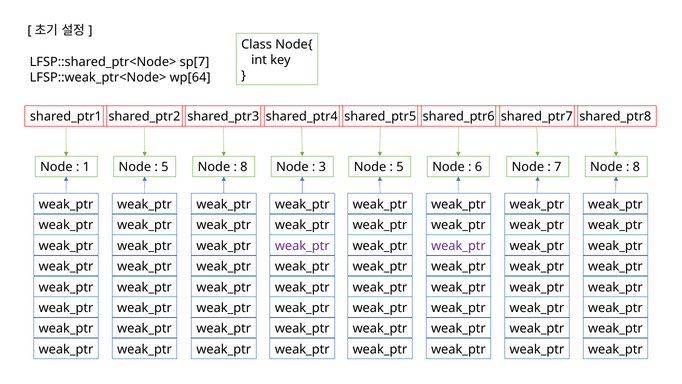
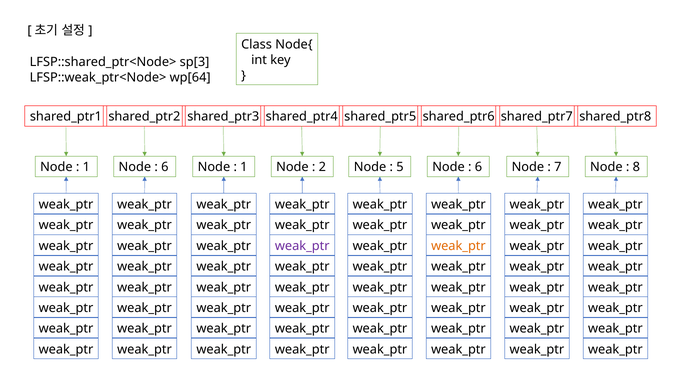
sp[7: sp[7 -> sp[3 (195, 62)
5: 5 -> 6 (165, 167)
8: 8 -> 1 (244, 167)
3: 3 -> 2 (322, 167)
weak_ptr colour: purple -> orange (458, 246)
